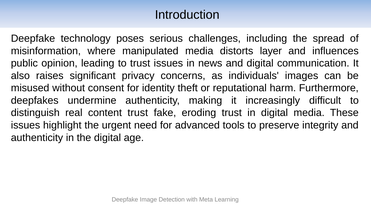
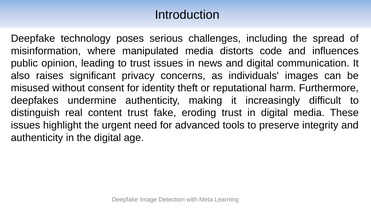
layer: layer -> code (271, 51)
